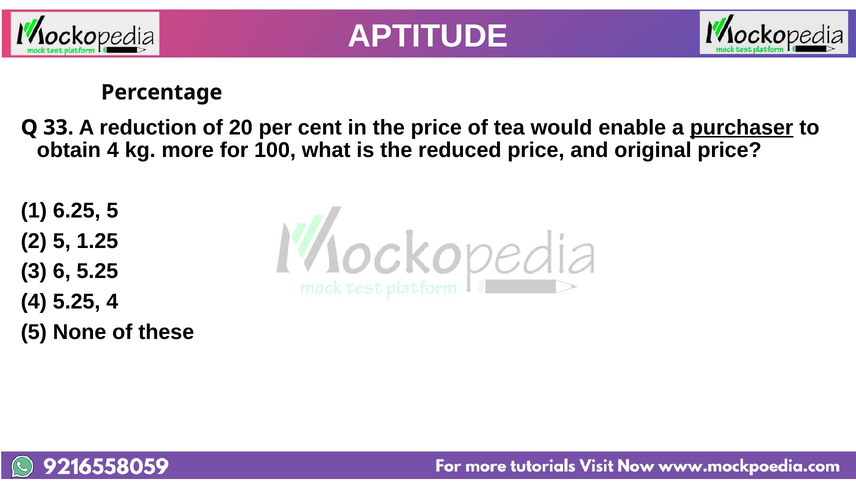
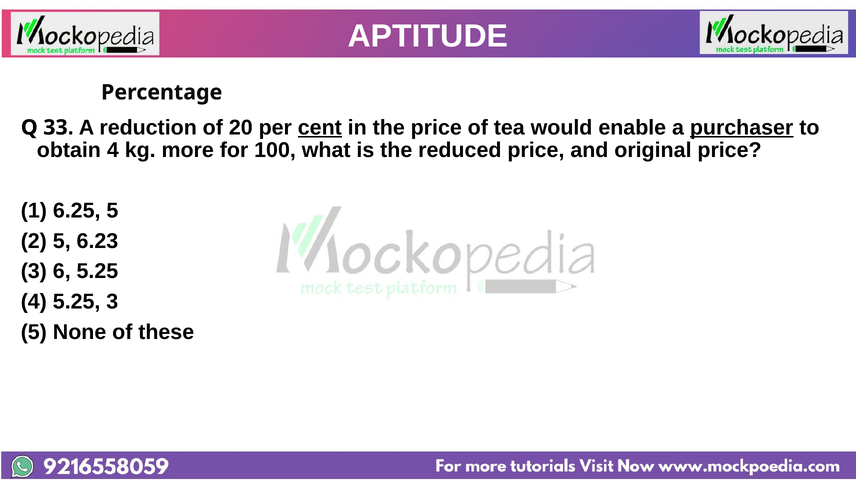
cent underline: none -> present (320, 128)
1.25: 1.25 -> 6.23 (97, 241)
4 5.25 4: 4 -> 3 (112, 302)
